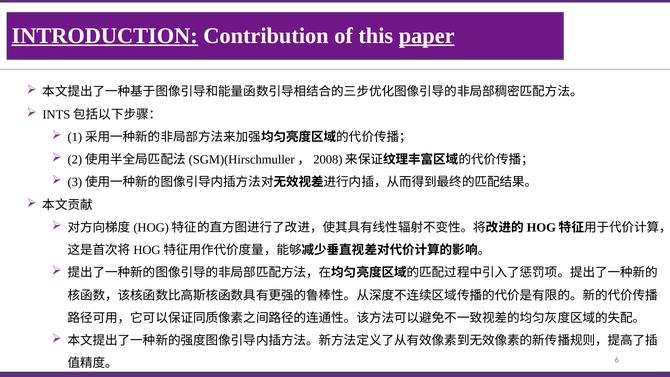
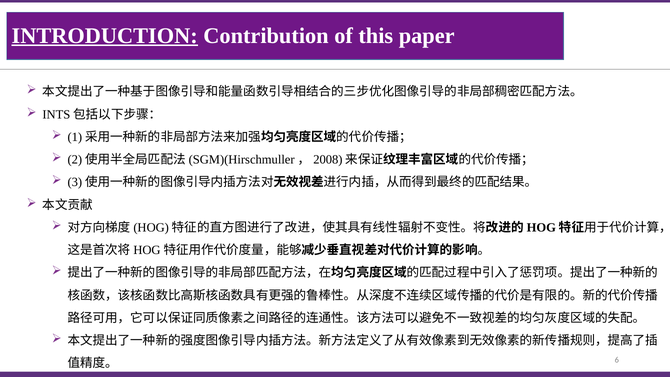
paper underline: present -> none (427, 36)
